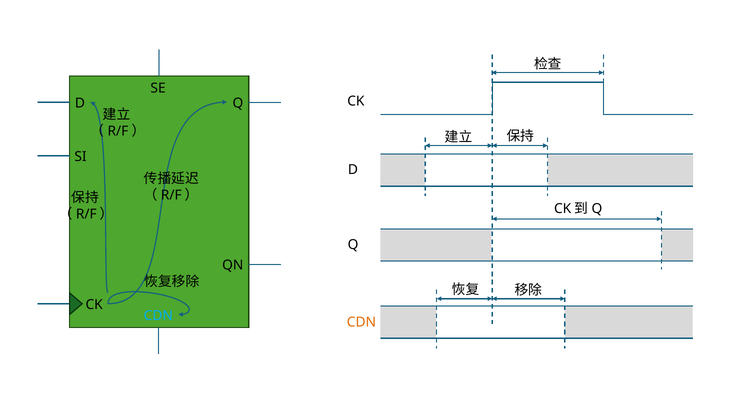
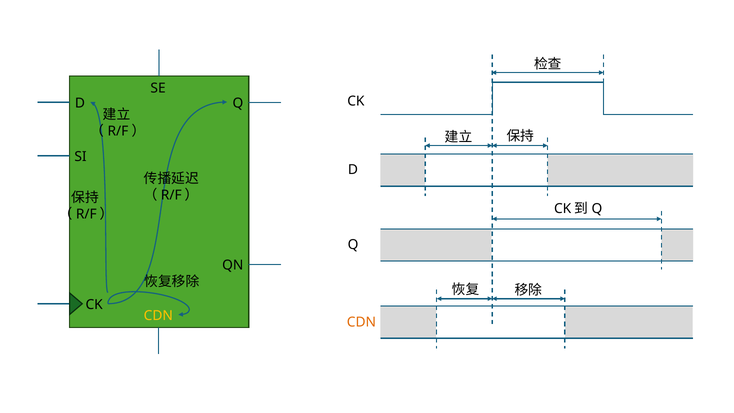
CDN colour: light blue -> yellow (158, 316)
